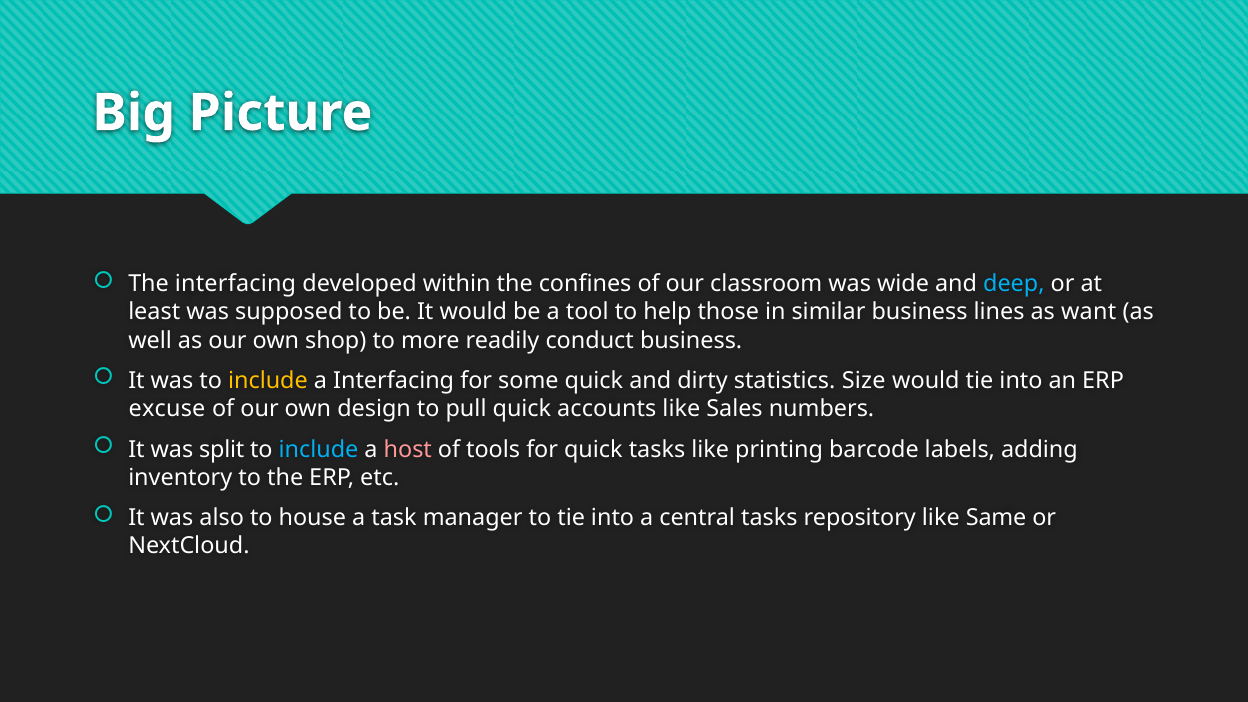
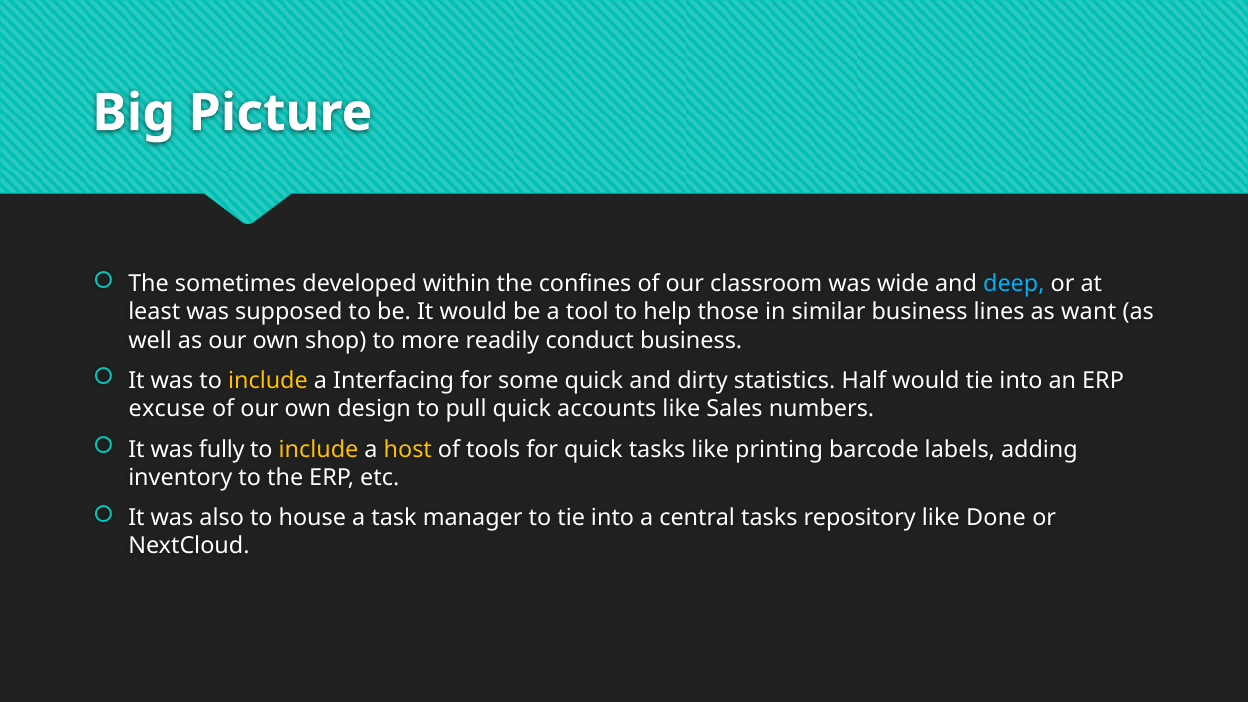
The interfacing: interfacing -> sometimes (236, 284)
Size: Size -> Half (864, 381)
split: split -> fully (222, 450)
include colour: light blue -> yellow (319, 450)
host colour: pink -> yellow (408, 450)
Same: Same -> Done (996, 518)
